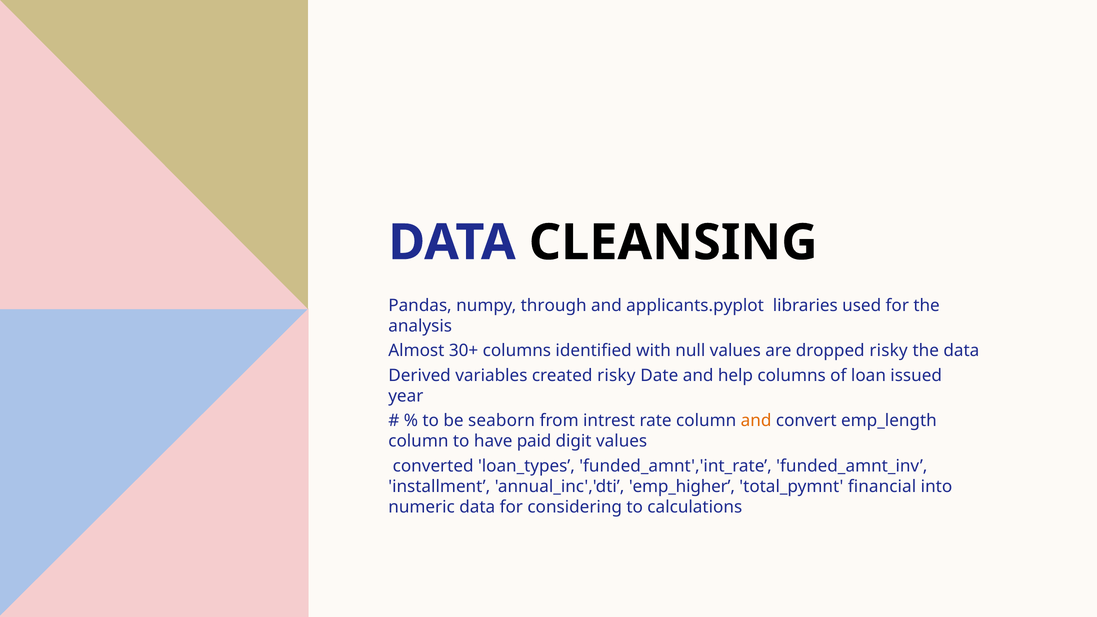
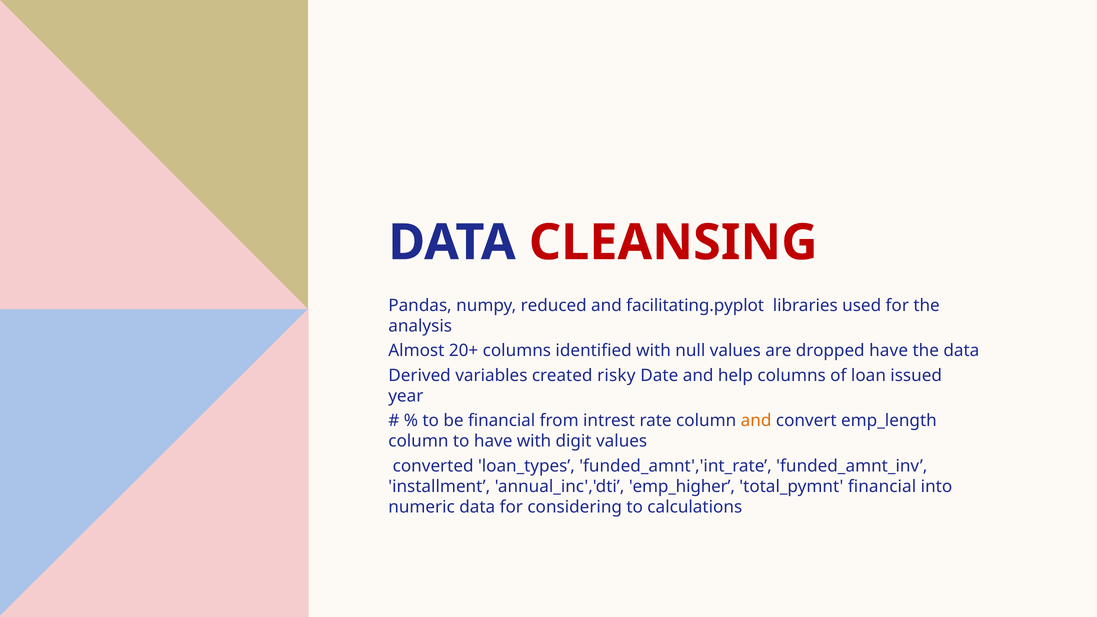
CLEANSING colour: black -> red (673, 243)
through: through -> reduced (554, 306)
applicants.pyplot: applicants.pyplot -> facilitating.pyplot (695, 306)
30+: 30+ -> 20+ (464, 351)
dropped risky: risky -> have (889, 351)
be seaborn: seaborn -> financial (502, 421)
have paid: paid -> with (534, 441)
